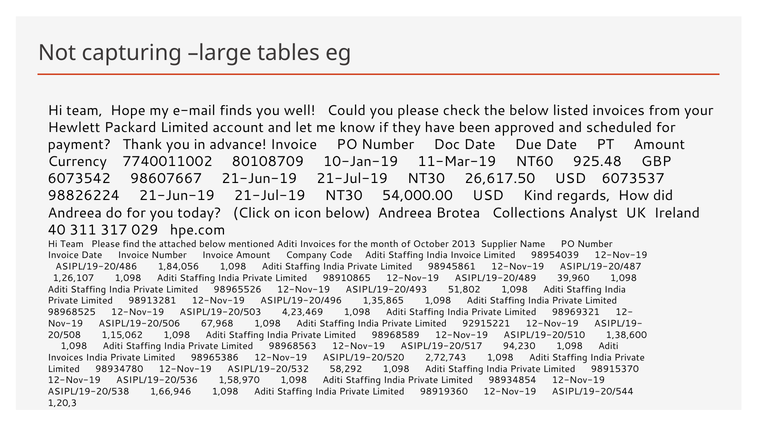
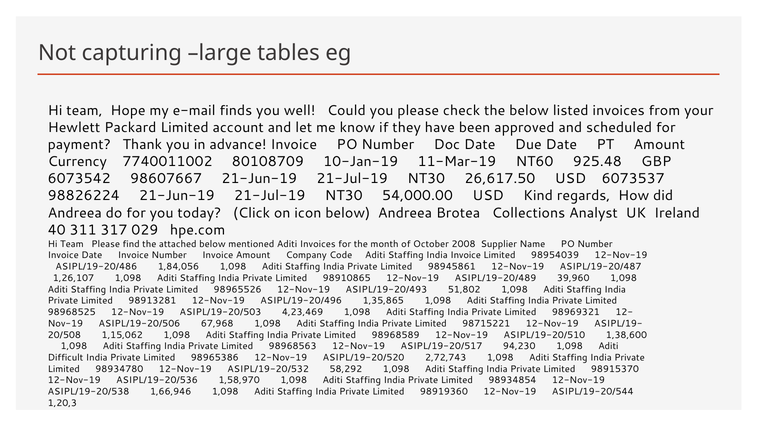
2013: 2013 -> 2008 (464, 244)
92915221: 92915221 -> 98715221 (486, 323)
Invoices: Invoices -> Difficult (66, 357)
